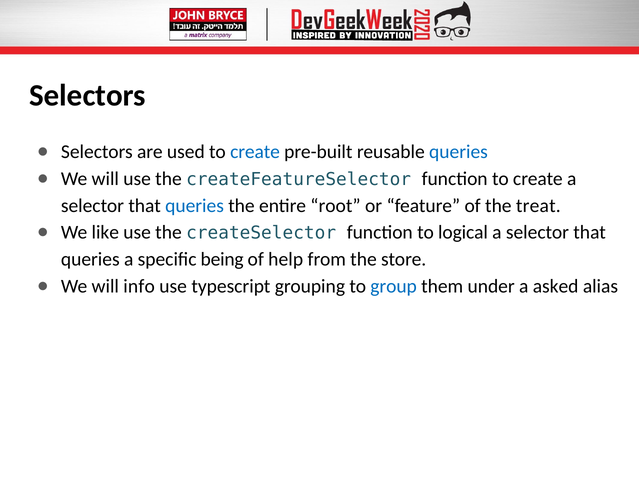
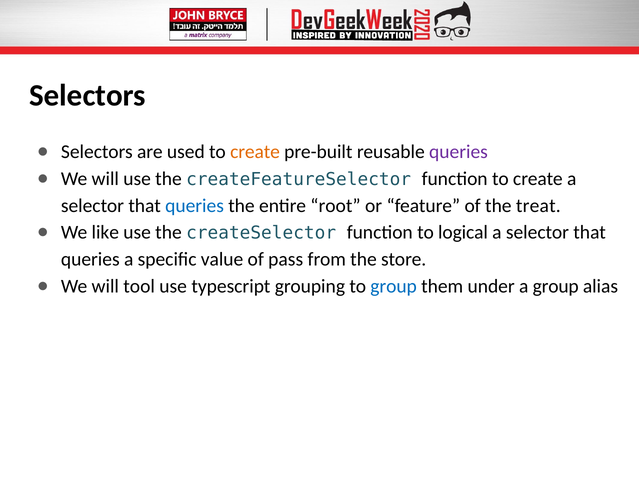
create colour: blue -> orange (255, 152)
queries colour: blue -> purple (458, 152)
being: being -> value (222, 260)
help: help -> pass (286, 260)
info: info -> tool (139, 286)
a asked: asked -> group (556, 286)
